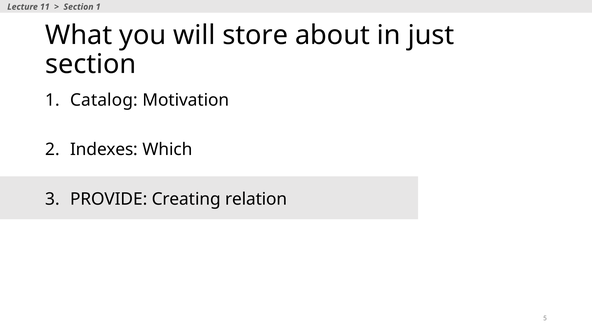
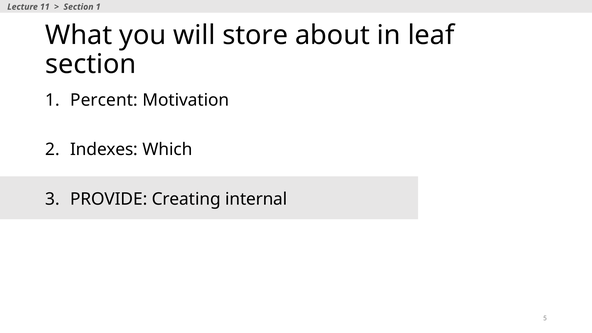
just: just -> leaf (431, 35)
Catalog: Catalog -> Percent (104, 100)
relation: relation -> internal (256, 199)
